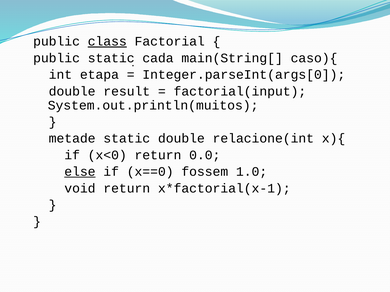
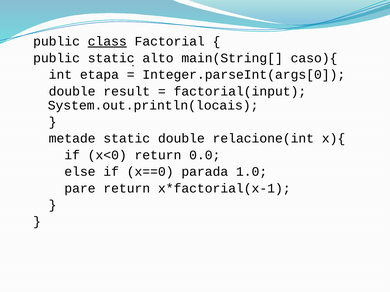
cada: cada -> alto (158, 58)
System.out.println(muitos: System.out.println(muitos -> System.out.println(locais (153, 105)
else underline: present -> none (80, 172)
fossem: fossem -> parada (205, 172)
void: void -> pare (80, 189)
